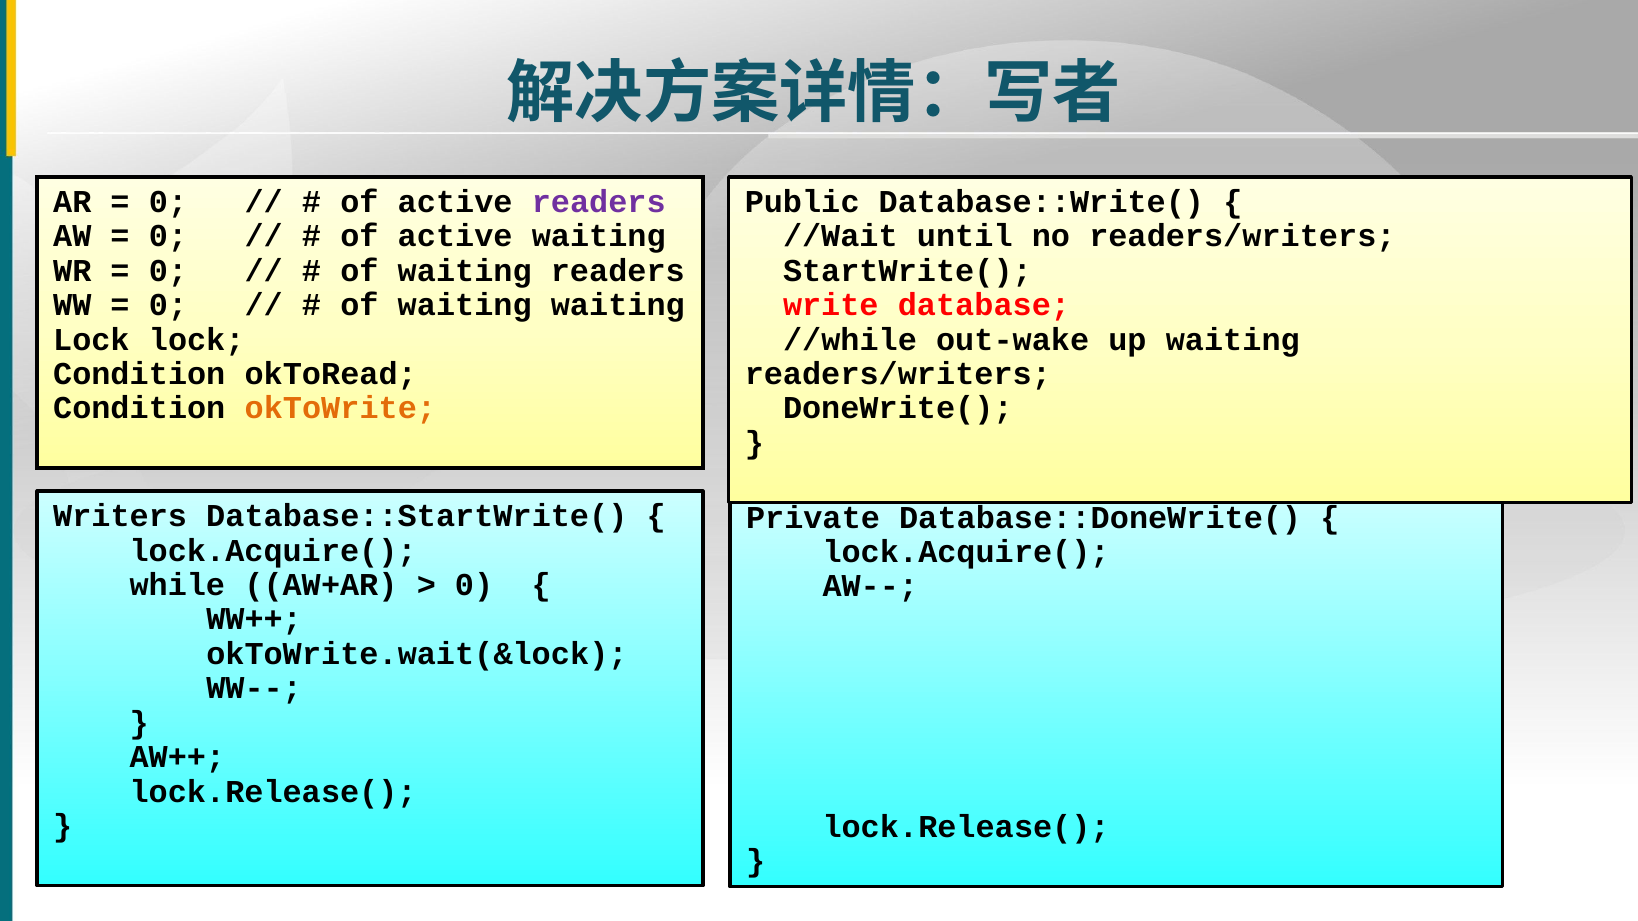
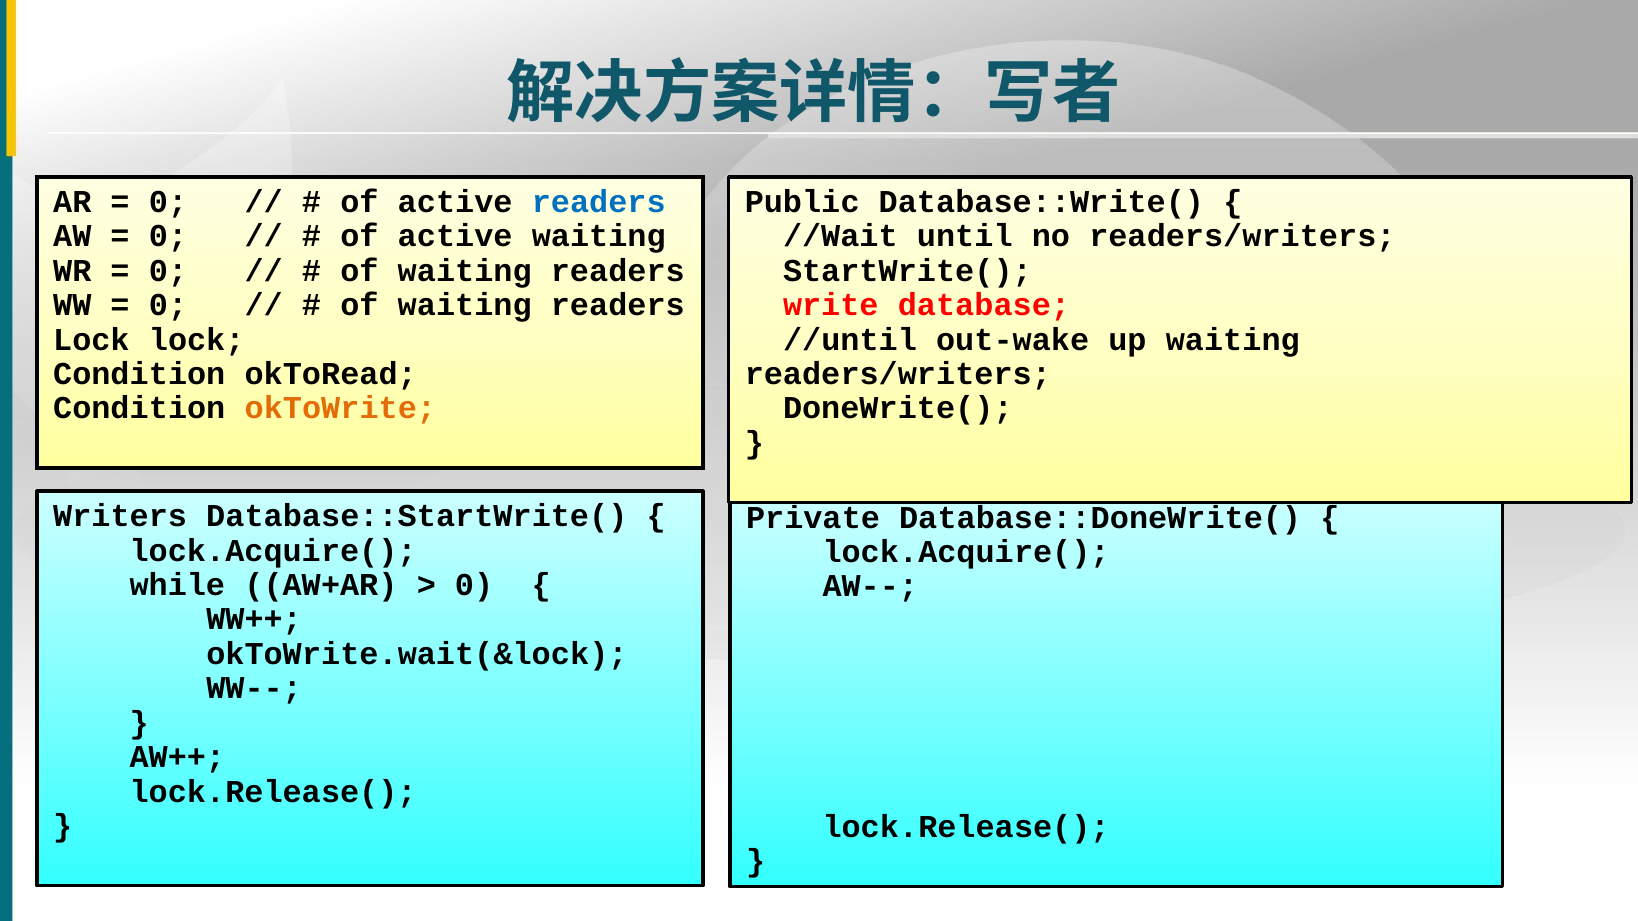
readers colour: purple -> blue (599, 202)
waiting: waiting -> readers (618, 305)
//while: //while -> //until (850, 340)
